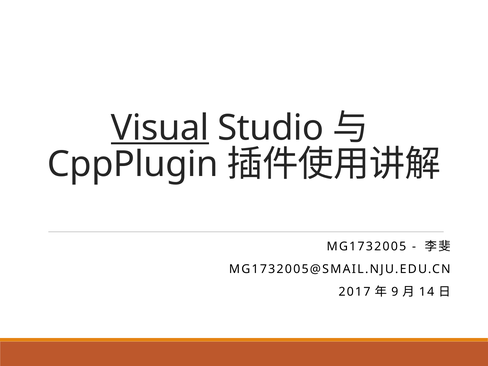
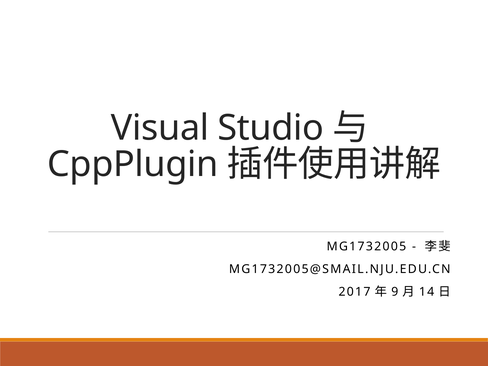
Visual underline: present -> none (160, 128)
